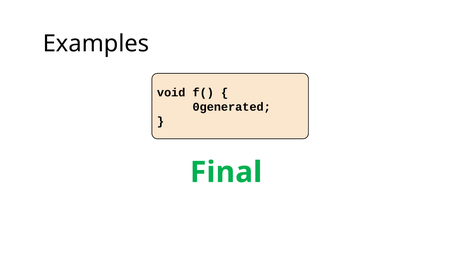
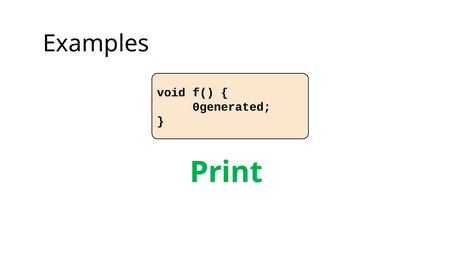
Final: Final -> Print (226, 172)
